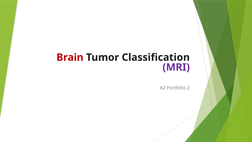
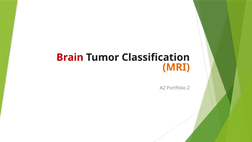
MRI colour: purple -> orange (176, 67)
